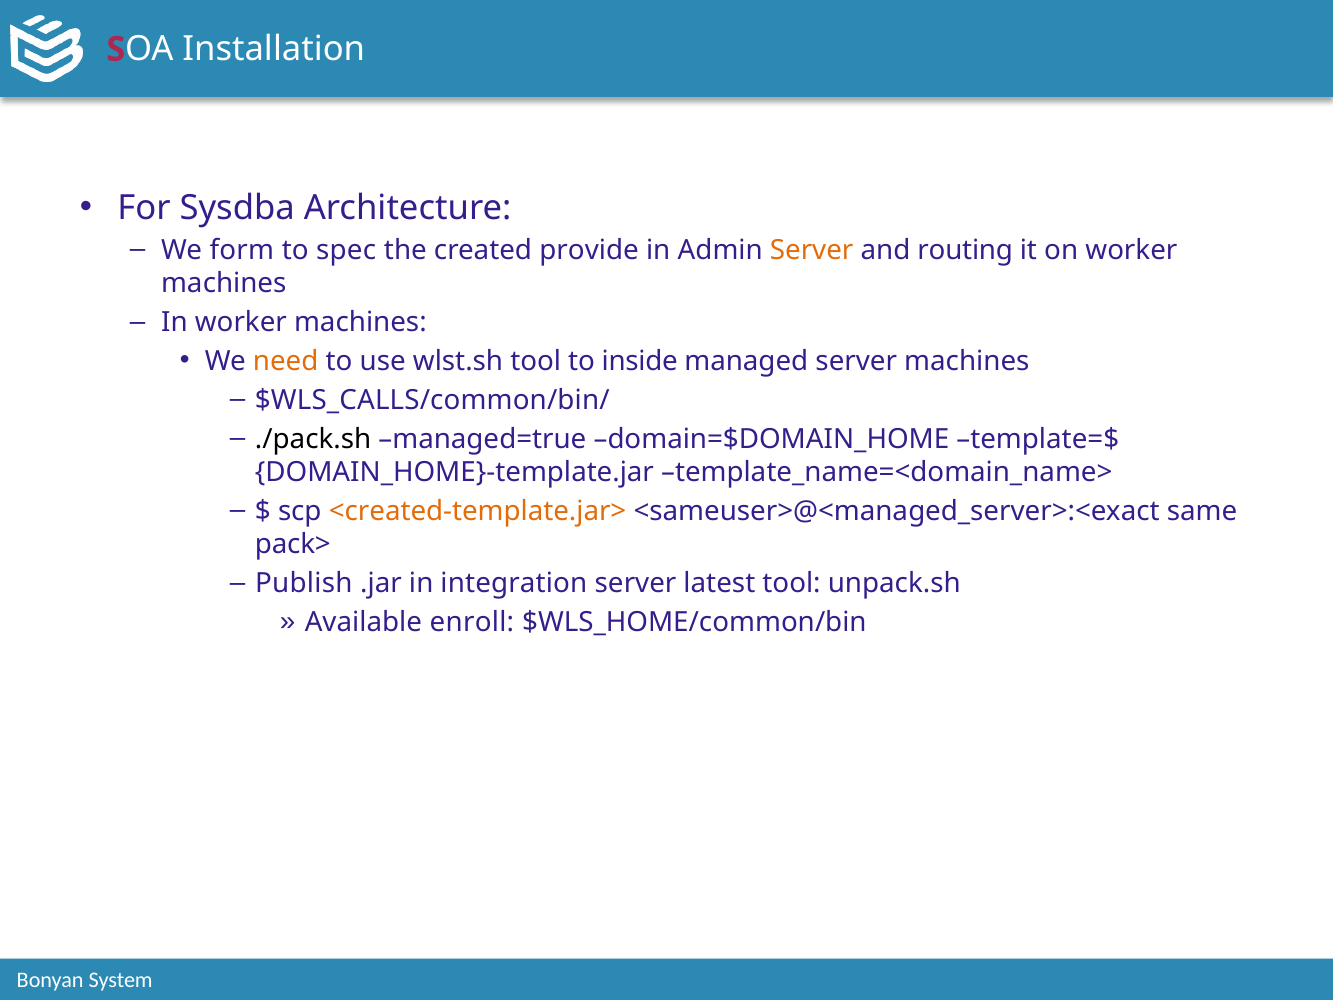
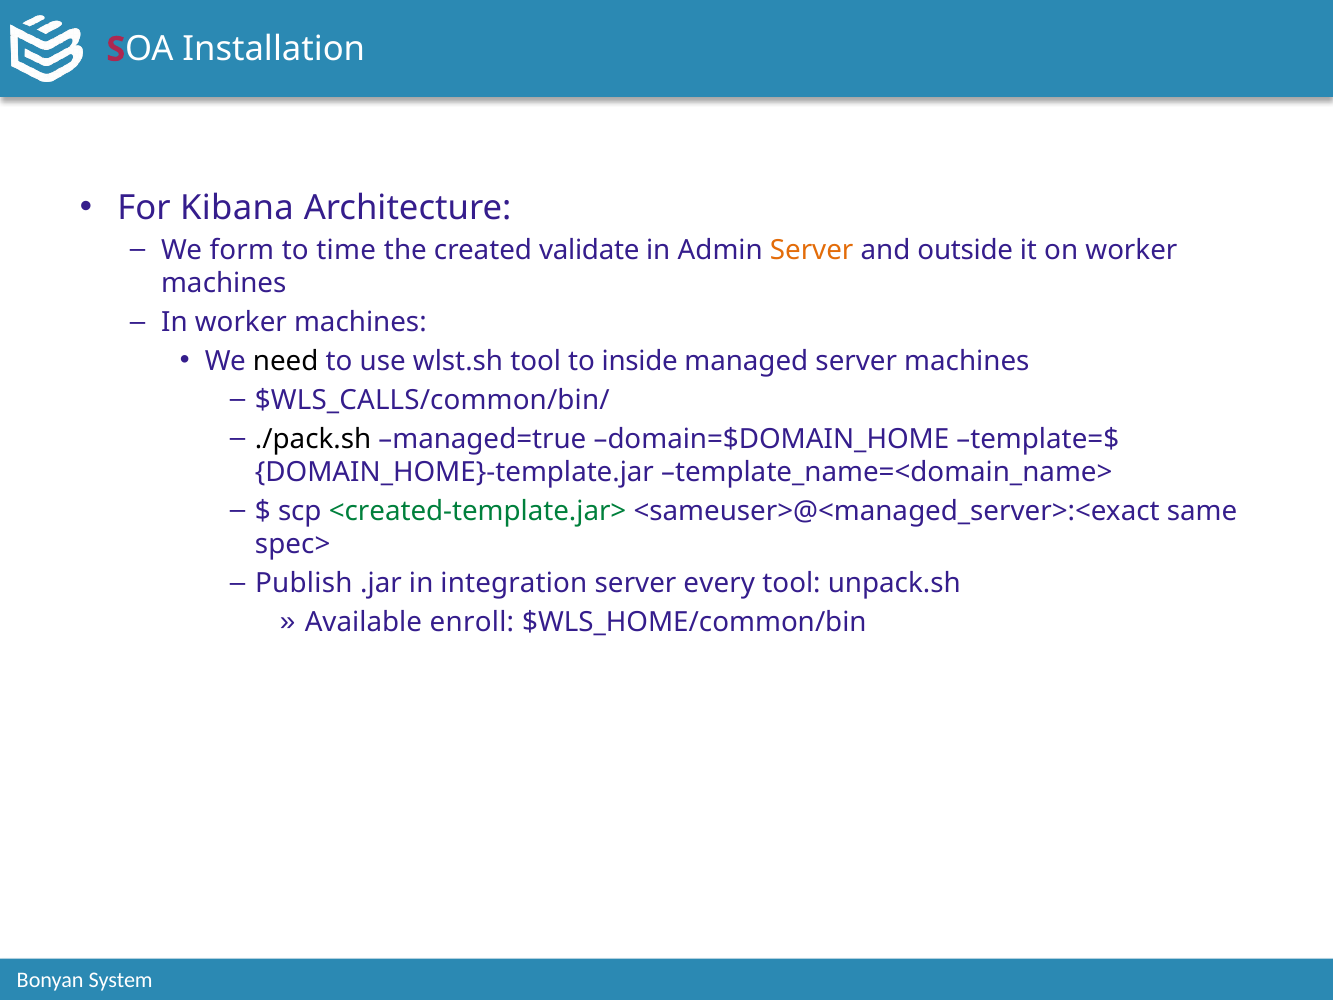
Sysdba: Sysdba -> Kibana (237, 208)
spec: spec -> time (346, 250)
provide: provide -> validate (589, 250)
routing: routing -> outside (965, 250)
need colour: orange -> black (286, 361)
<created-template.jar> colour: orange -> green (478, 511)
pack>: pack> -> spec> (293, 545)
latest: latest -> every (719, 583)
